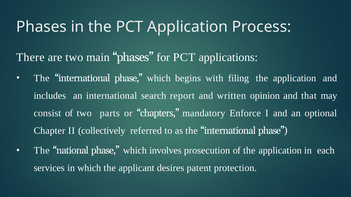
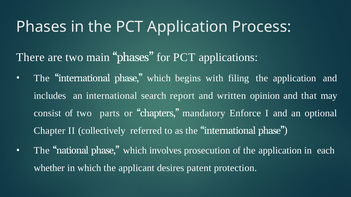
services: services -> whether (49, 168)
